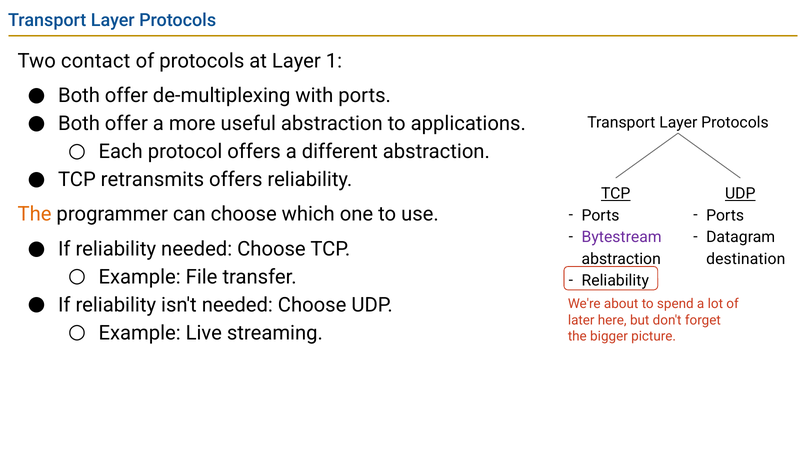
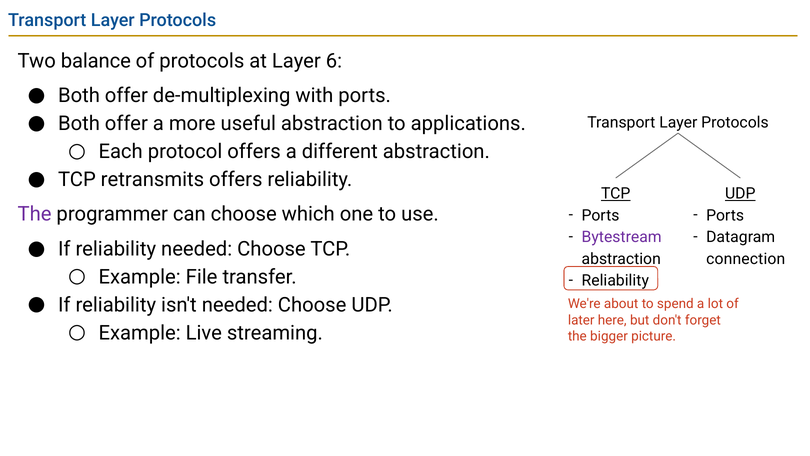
contact: contact -> balance (96, 61)
1: 1 -> 6 (334, 61)
The colour: orange -> purple (35, 214)
destination: destination -> connection (746, 259)
